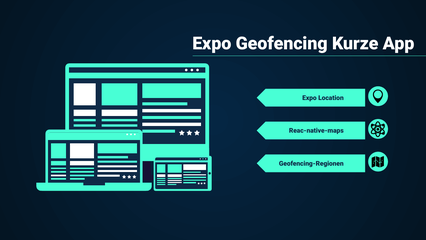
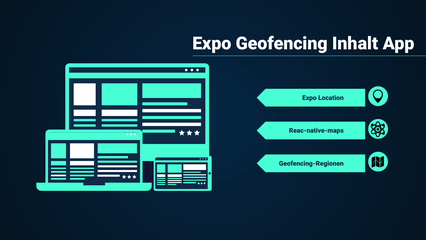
Kurze: Kurze -> Inhalt (355, 43)
